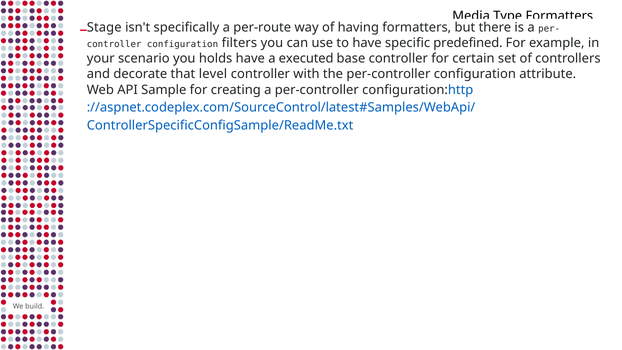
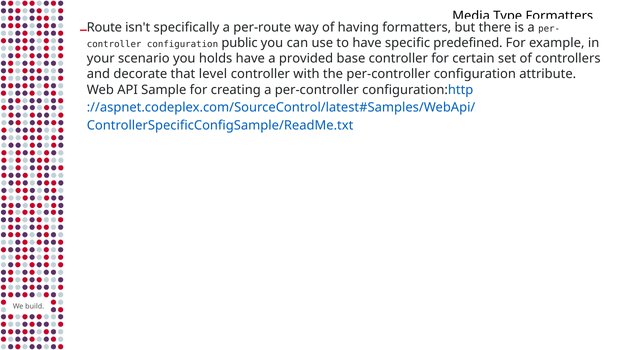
Stage: Stage -> Route (104, 28)
filters: filters -> public (240, 43)
executed: executed -> provided (306, 59)
